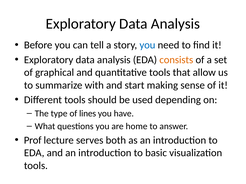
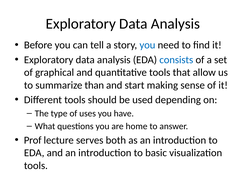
consists colour: orange -> blue (176, 60)
with: with -> than (94, 85)
lines: lines -> uses (88, 114)
